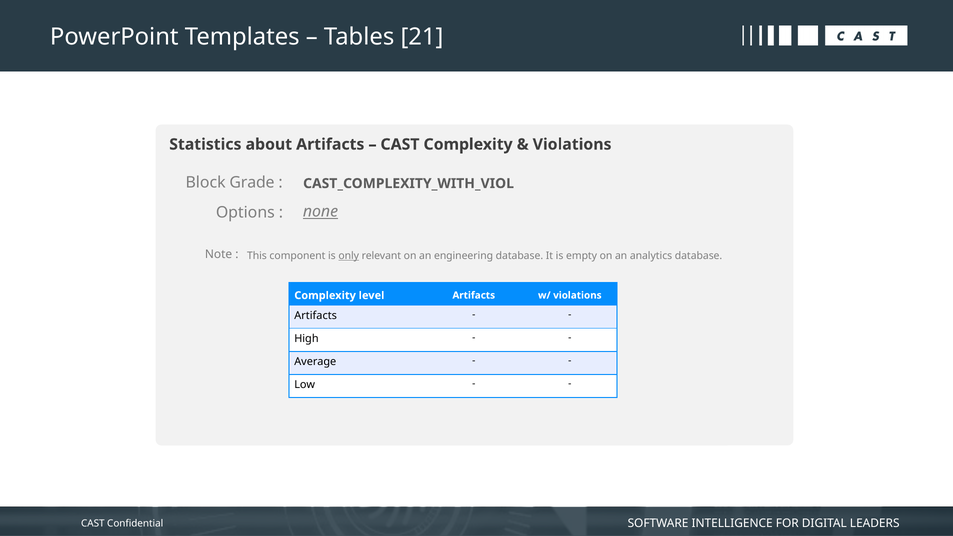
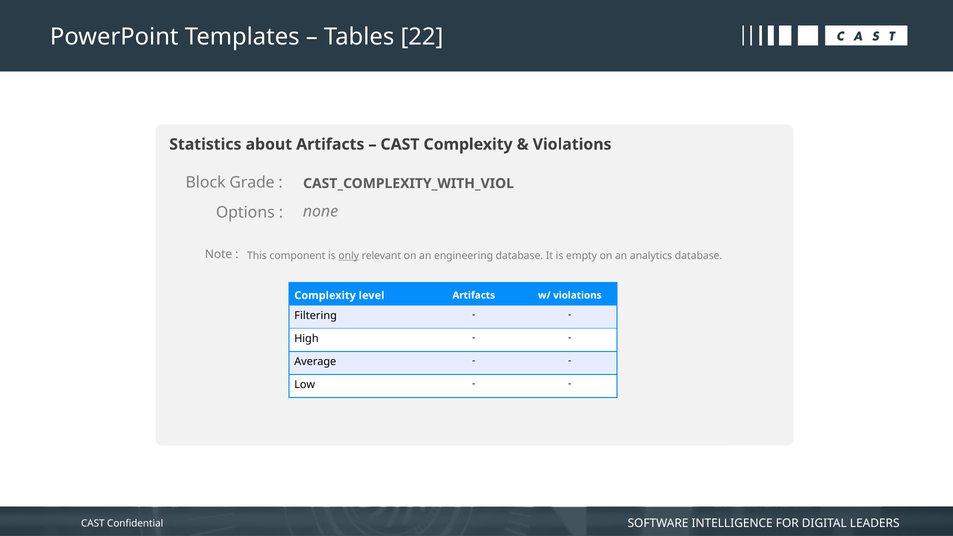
21: 21 -> 22 (422, 37)
none underline: present -> none (321, 211)
Artifacts: Artifacts -> Filtering (316, 316)
